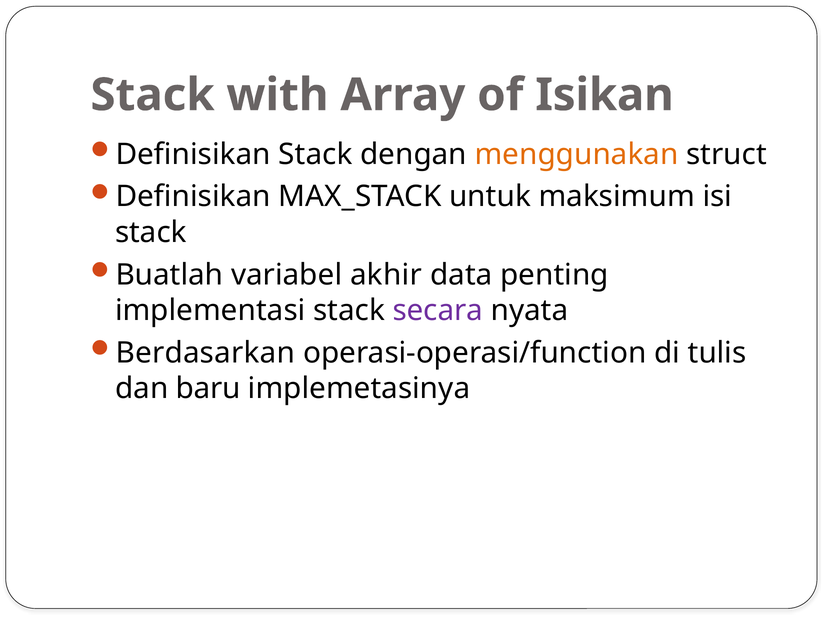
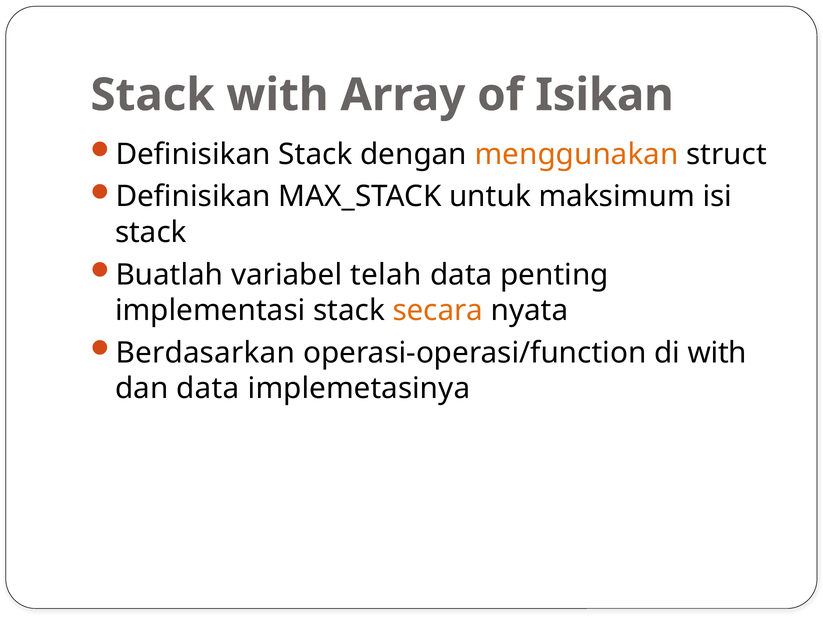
akhir: akhir -> telah (386, 275)
secara colour: purple -> orange (438, 311)
di tulis: tulis -> with (717, 353)
dan baru: baru -> data (208, 389)
